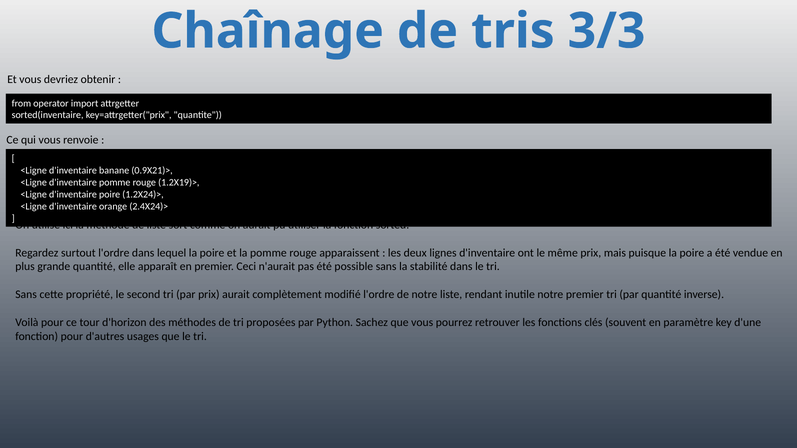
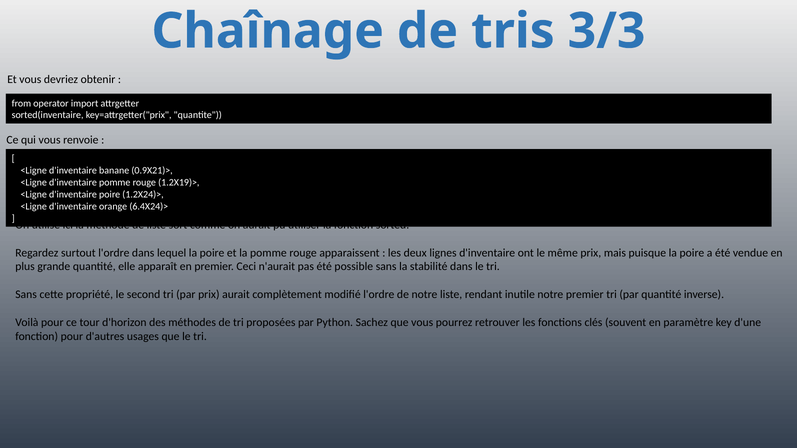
2.4X24)>: 2.4X24)> -> 6.4X24)> (149, 207)
